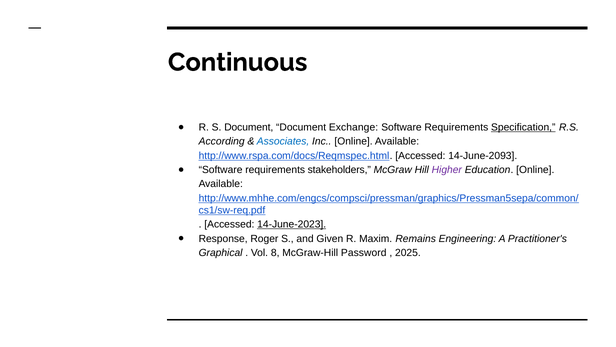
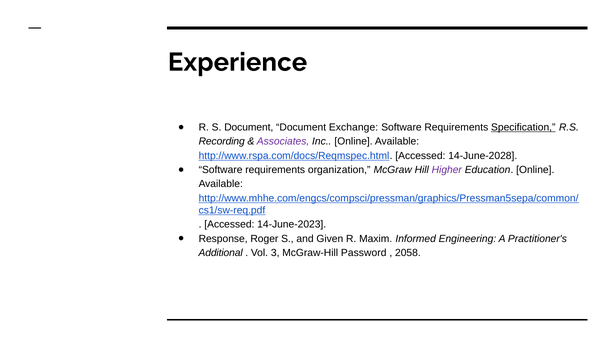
Continuous: Continuous -> Experience (237, 62)
According: According -> Recording (222, 141)
Associates colour: blue -> purple (283, 141)
14-June-2093: 14-June-2093 -> 14-June-2028 (483, 155)
stakeholders: stakeholders -> organization (339, 170)
14-June-2023 underline: present -> none (292, 224)
Remains: Remains -> Informed (416, 238)
Graphical: Graphical -> Additional (221, 252)
8: 8 -> 3 (275, 252)
2025: 2025 -> 2058 (408, 252)
